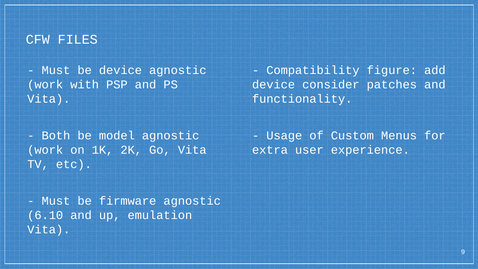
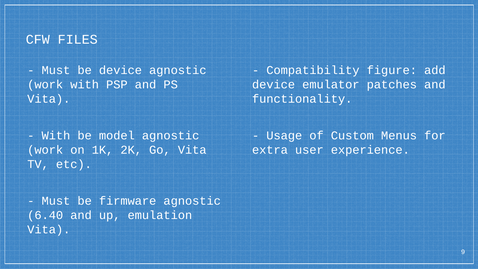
consider: consider -> emulator (331, 85)
Both: Both -> With (56, 136)
6.10: 6.10 -> 6.40 (45, 215)
